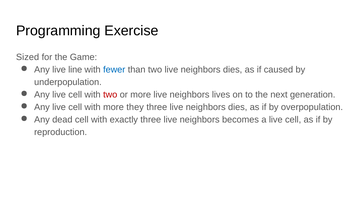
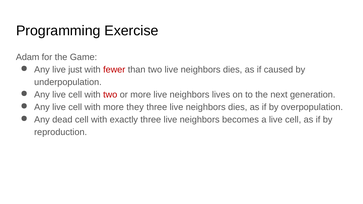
Sized: Sized -> Adam (28, 57)
line: line -> just (75, 70)
fewer colour: blue -> red (114, 70)
